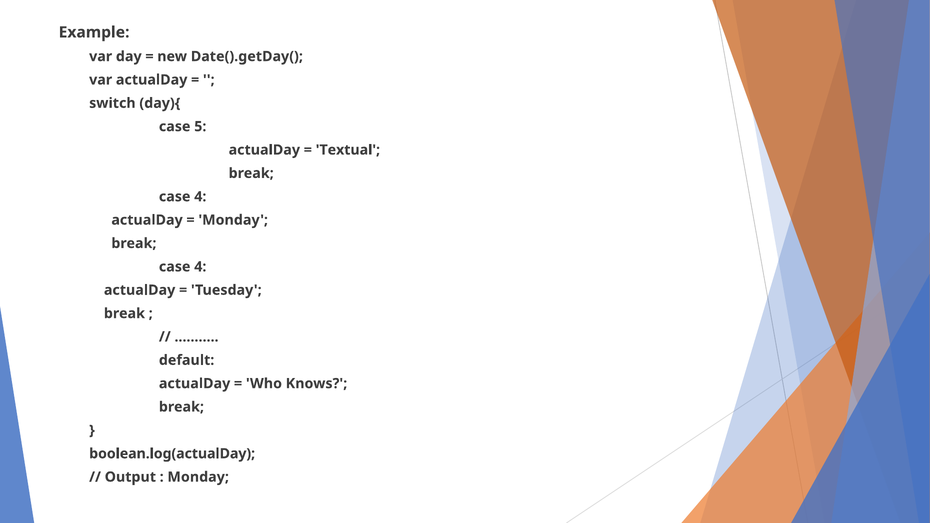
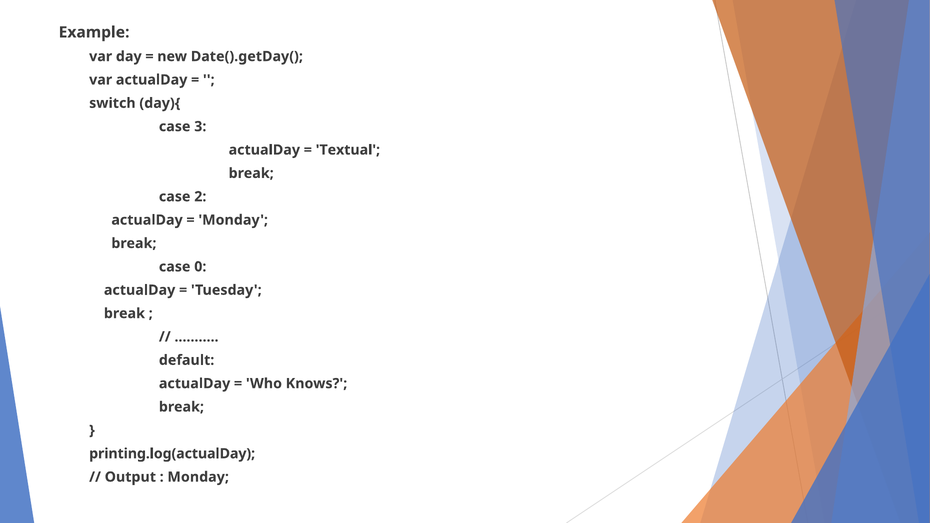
5: 5 -> 3 (200, 127)
4: 4 -> 2 (200, 197)
4: 4 -> 0 (200, 267)
boolean.log(actualDay: boolean.log(actualDay -> printing.log(actualDay (172, 454)
